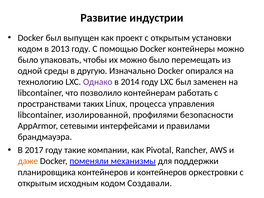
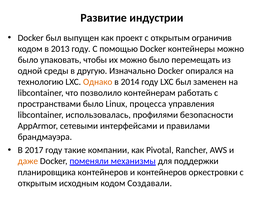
установки: установки -> ограничив (212, 38)
Однако colour: purple -> orange (98, 82)
пространствами таких: таких -> было (93, 104)
изолированной: изолированной -> использовалась (98, 115)
